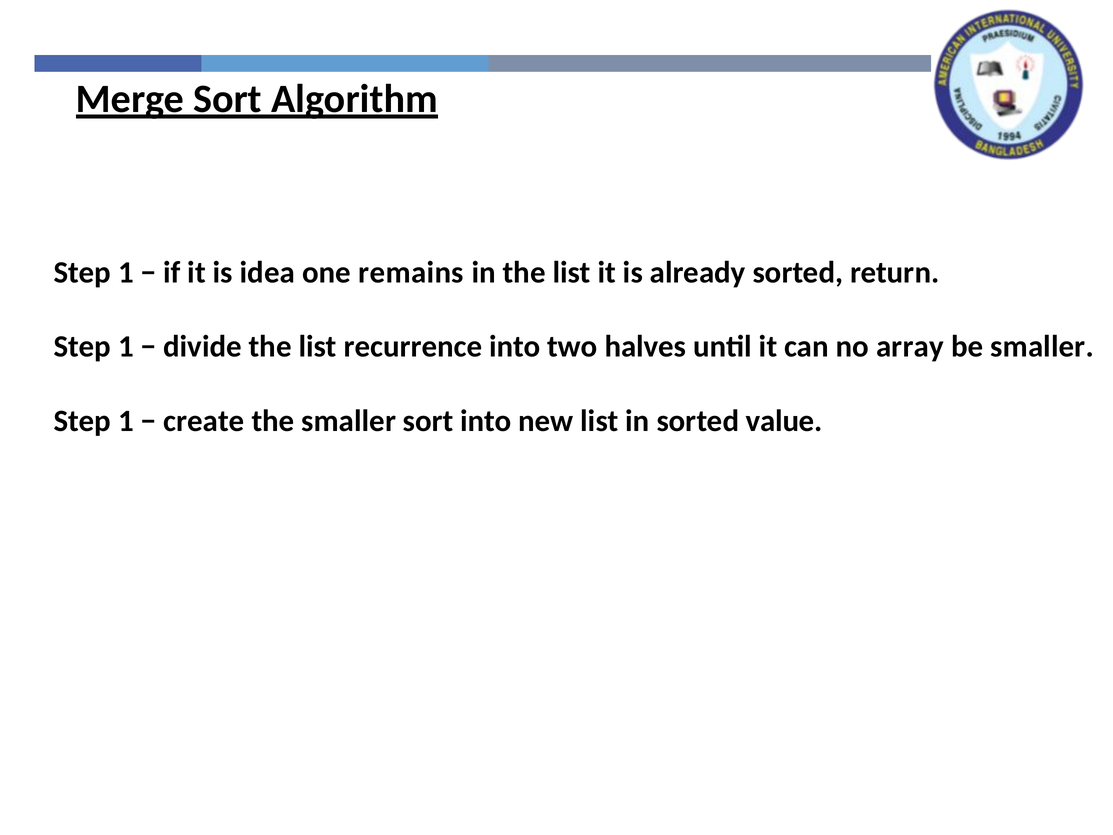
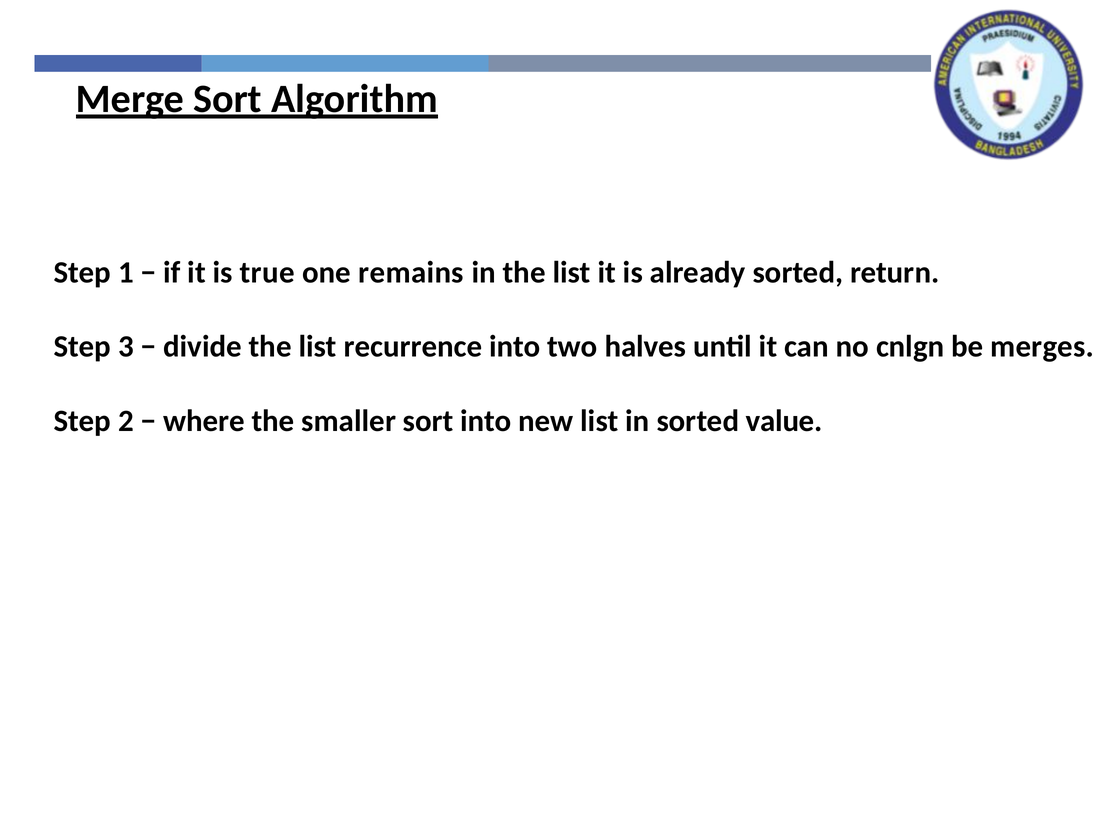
idea: idea -> true (267, 272)
1: 1 -> 3 (126, 347)
array: array -> cnlgn (910, 347)
be smaller: smaller -> merges (1042, 347)
1: 1 -> 2 (126, 421)
create: create -> where (204, 421)
